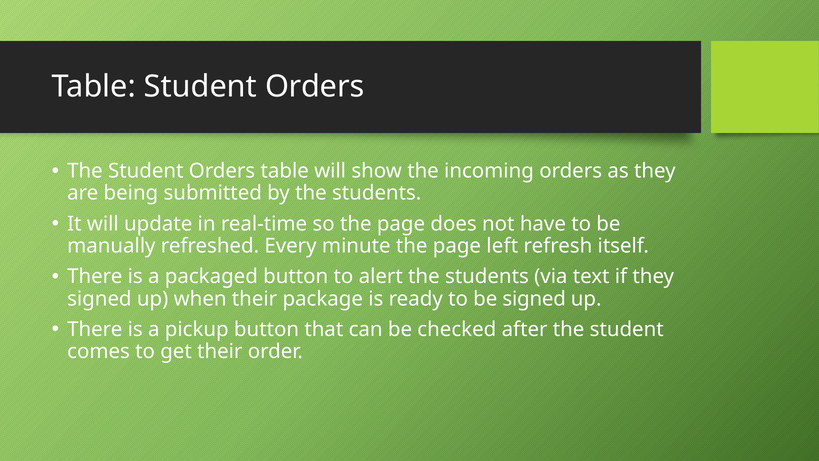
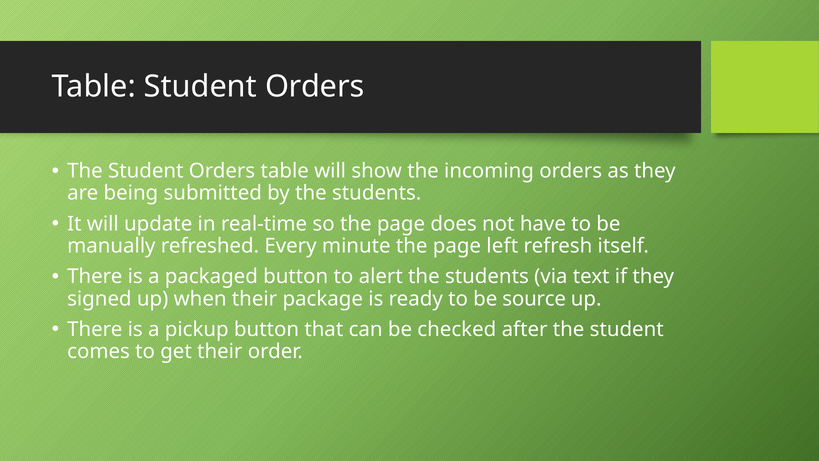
be signed: signed -> source (534, 299)
